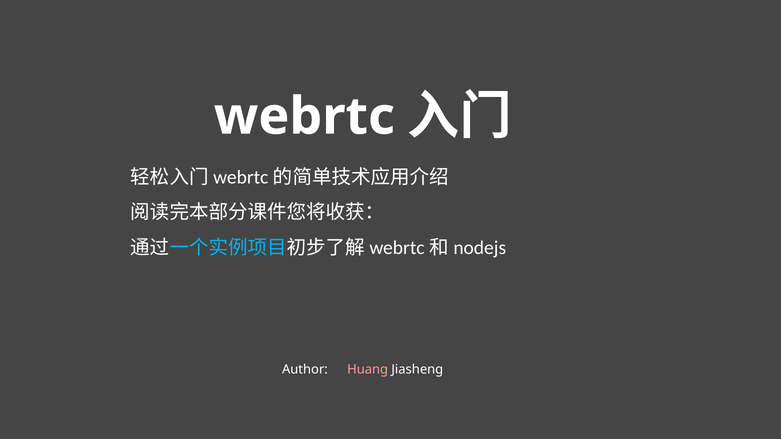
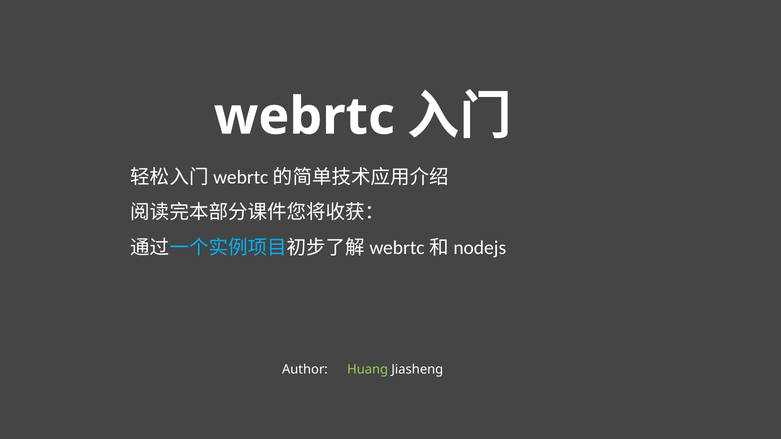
Huang colour: pink -> light green (368, 370)
